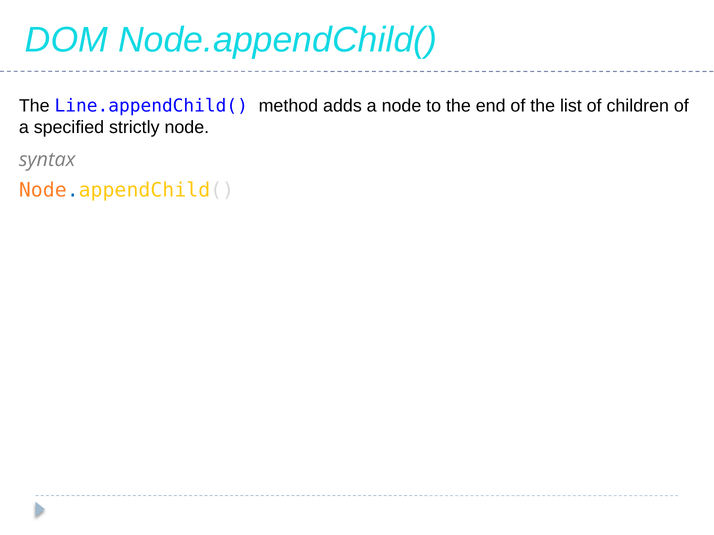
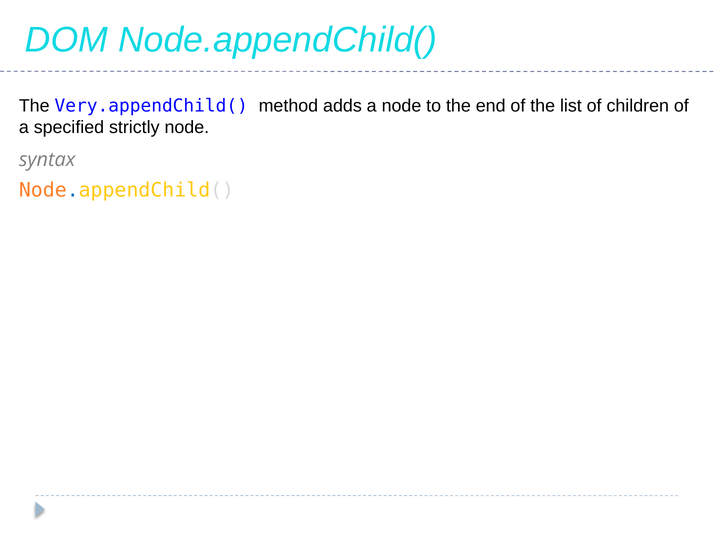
Line.appendChild(: Line.appendChild( -> Very.appendChild( (151, 106)
